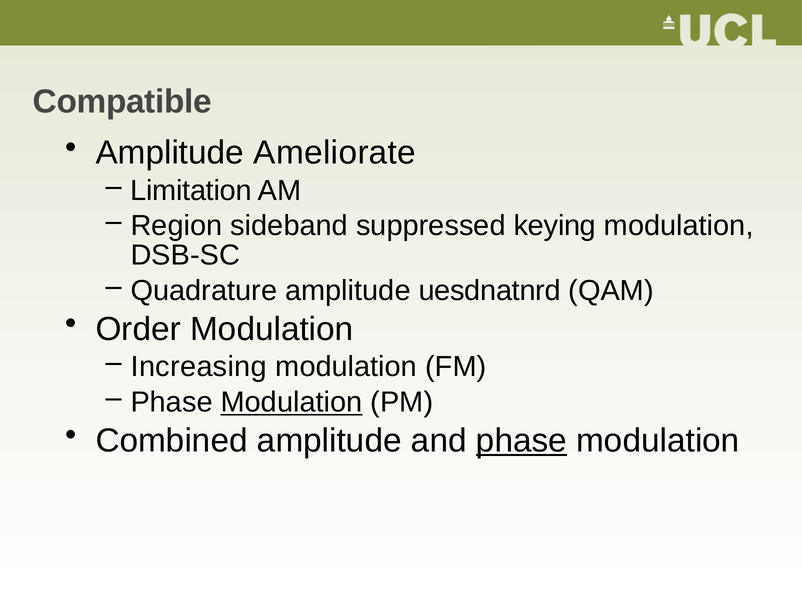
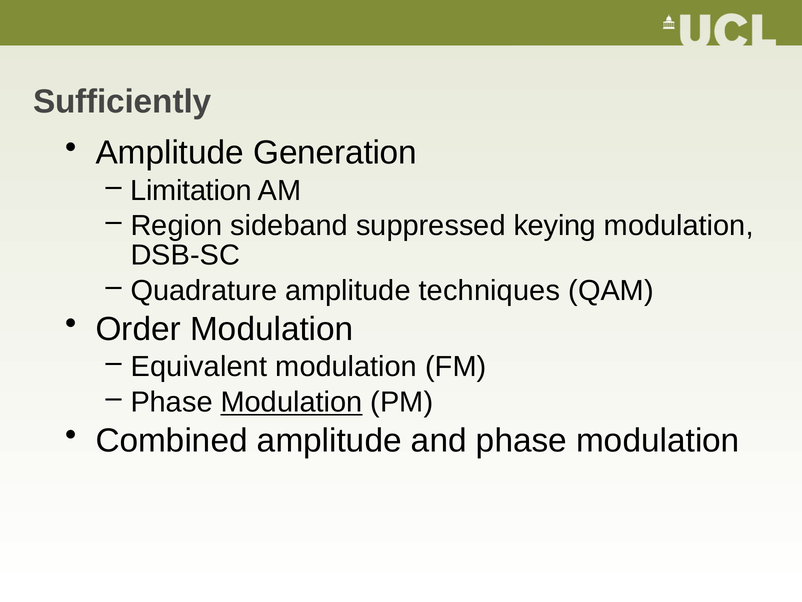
Compatible: Compatible -> Sufficiently (122, 102)
Ameliorate: Ameliorate -> Generation (335, 153)
uesdnatnrd: uesdnatnrd -> techniques (489, 290)
Increasing: Increasing -> Equivalent (199, 367)
phase underline: present -> none (521, 440)
